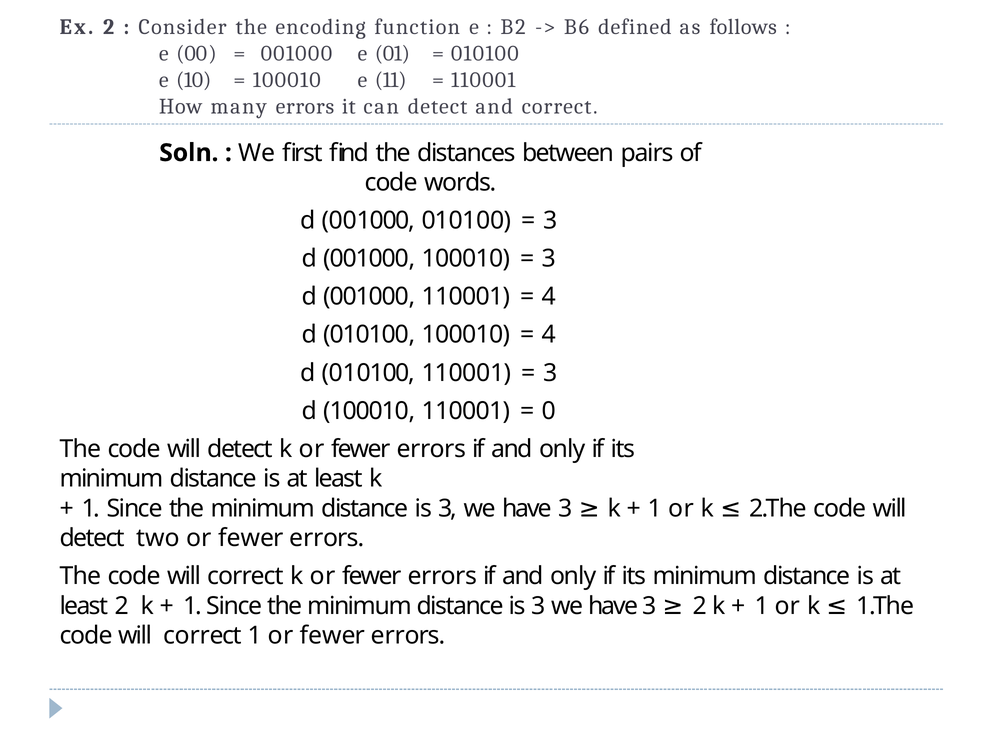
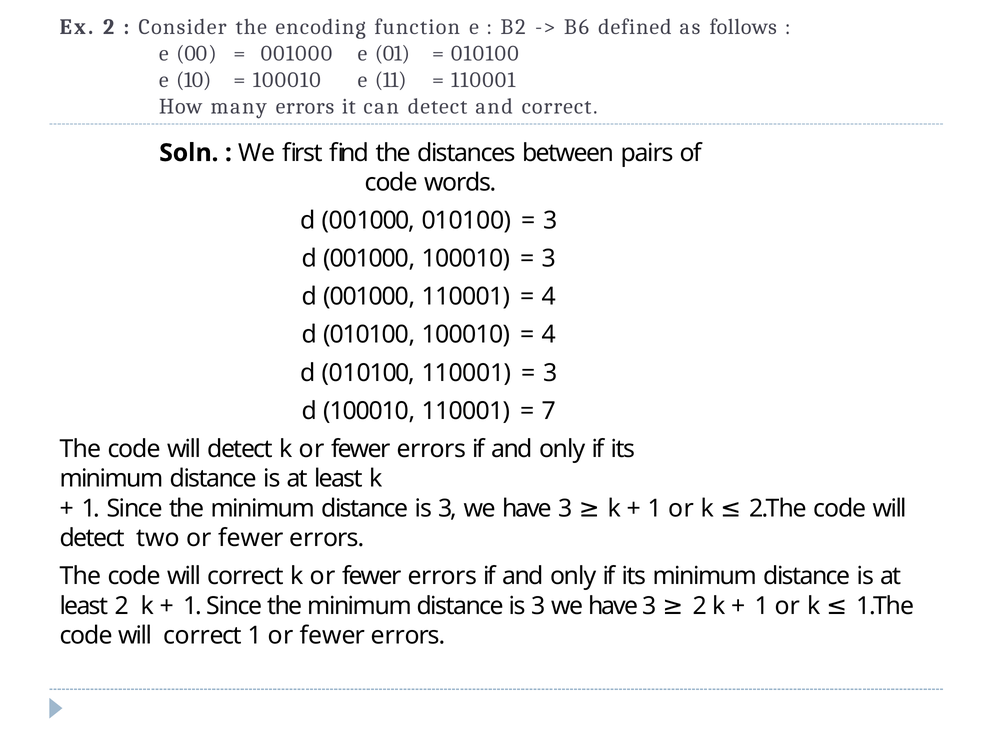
0: 0 -> 7 (549, 411)
